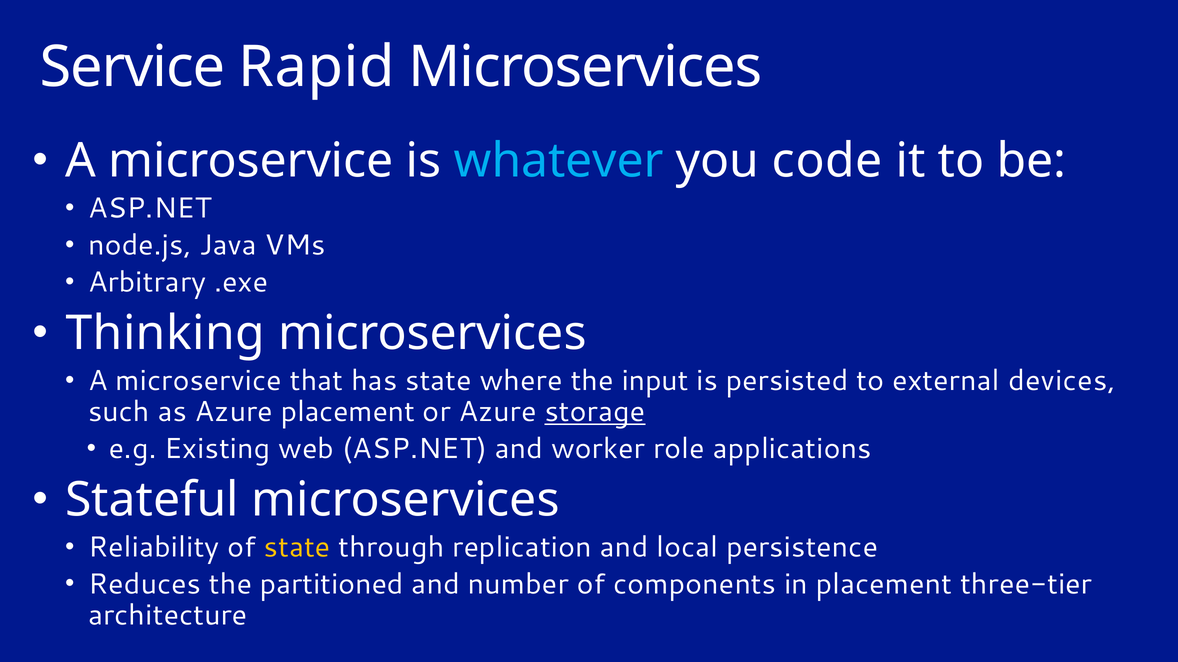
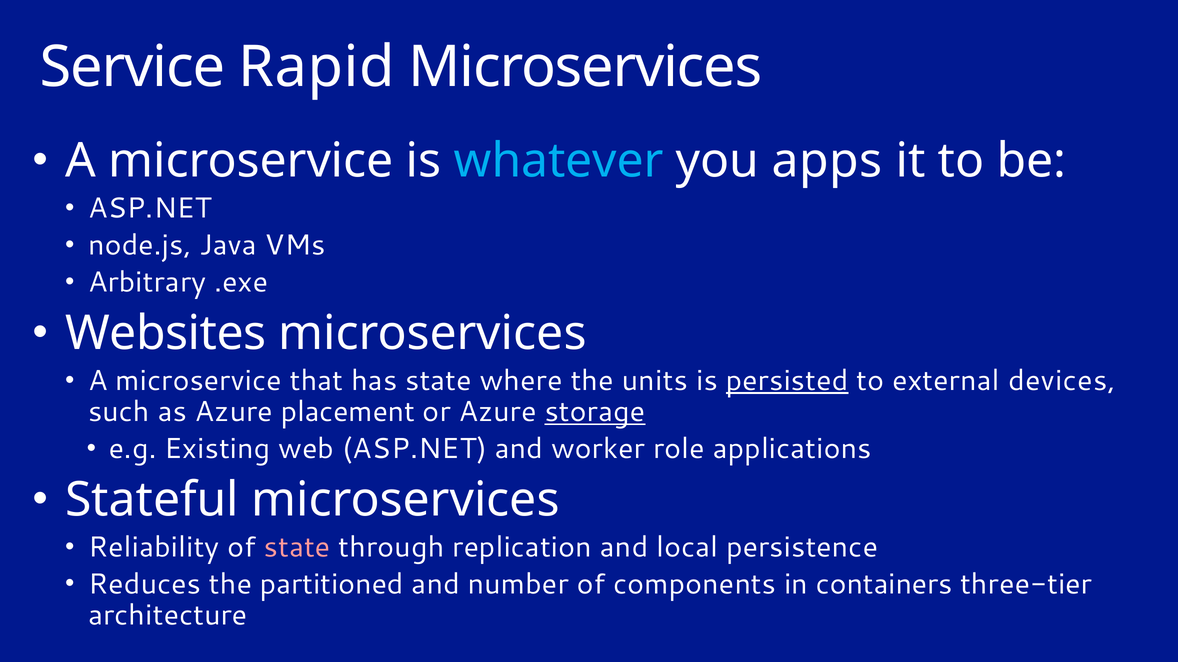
code: code -> apps (827, 161)
Thinking: Thinking -> Websites (166, 333)
input: input -> units (655, 381)
persisted underline: none -> present (787, 381)
state colour: yellow -> pink (297, 548)
in placement: placement -> containers (884, 584)
